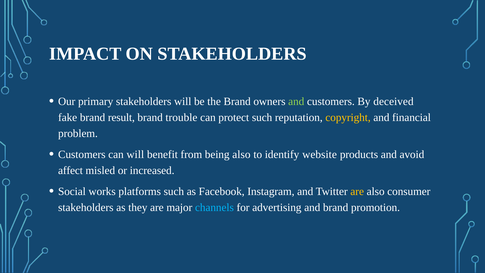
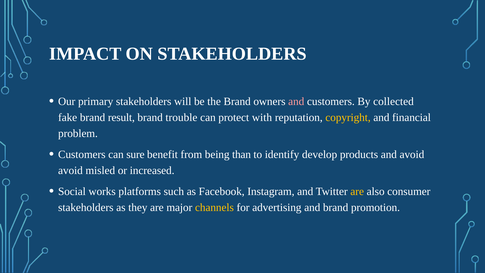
and colour: light green -> pink (296, 101)
deceived: deceived -> collected (393, 101)
protect such: such -> with (262, 117)
can will: will -> sure (135, 154)
being also: also -> than (242, 154)
website: website -> develop (320, 154)
affect: affect -> avoid (70, 170)
channels colour: light blue -> yellow (214, 207)
